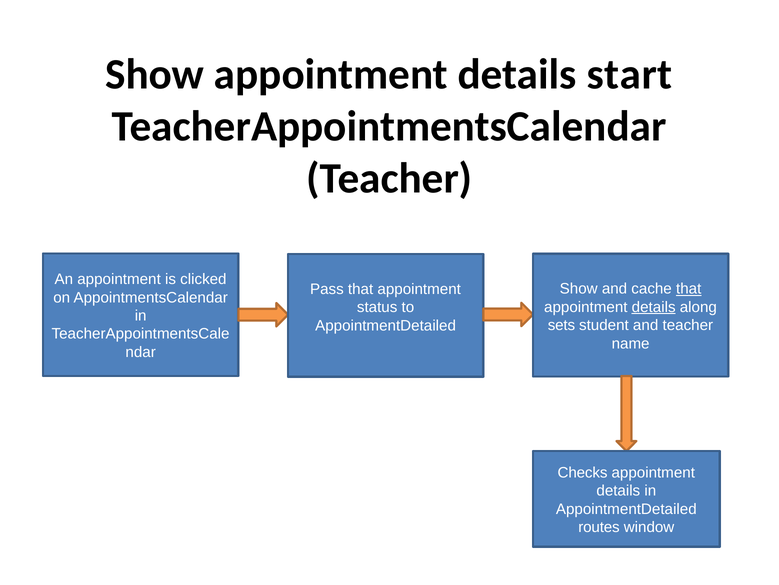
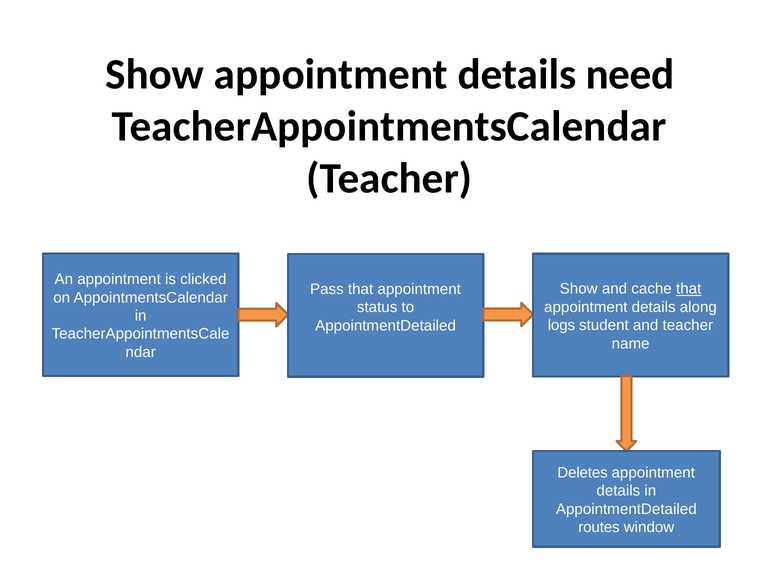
start: start -> need (630, 74)
details underline: present -> none (654, 307)
sets: sets -> logs (561, 325)
Checks: Checks -> Deletes (583, 472)
